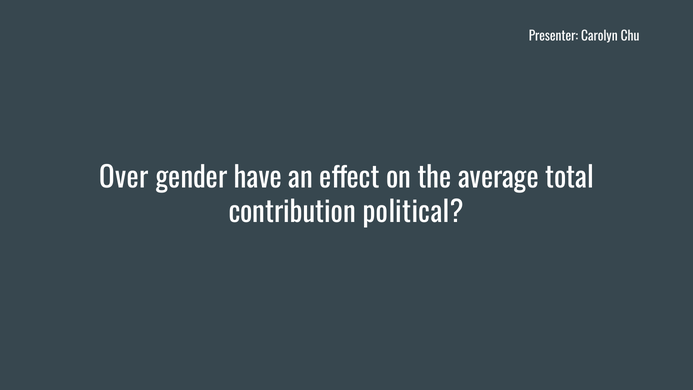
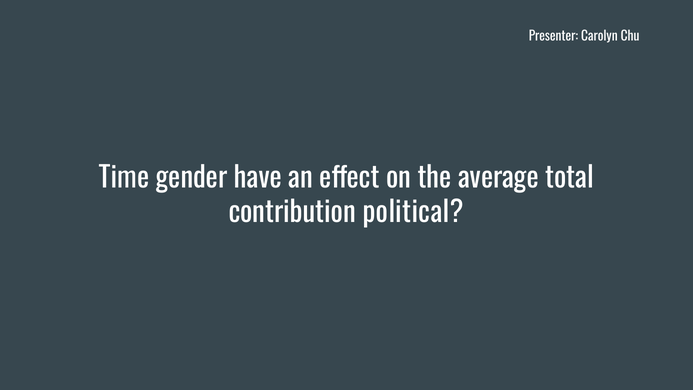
Over: Over -> Time (124, 178)
